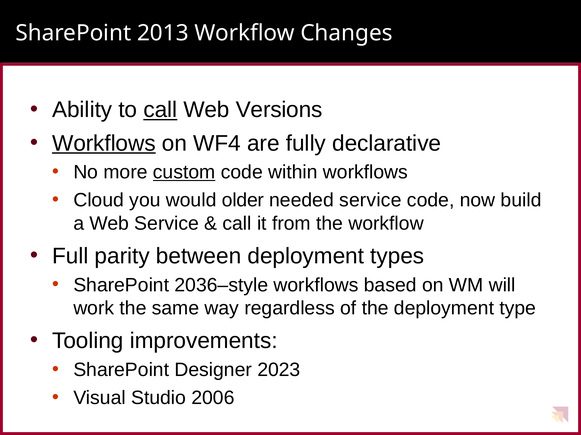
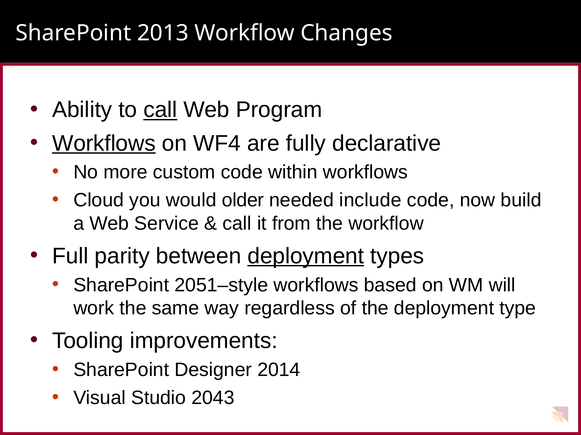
Versions: Versions -> Program (279, 110)
custom underline: present -> none (184, 173)
needed service: service -> include (370, 201)
deployment underline: none -> present (306, 256)
2036–style: 2036–style -> 2051–style (221, 285)
2023: 2023 -> 2014 (279, 370)
2006: 2006 -> 2043 (213, 398)
